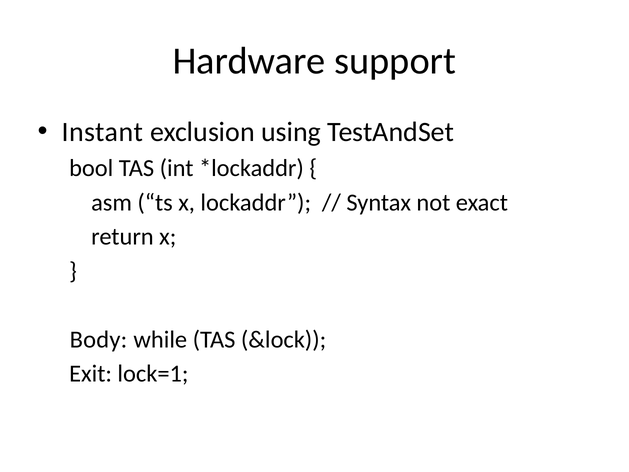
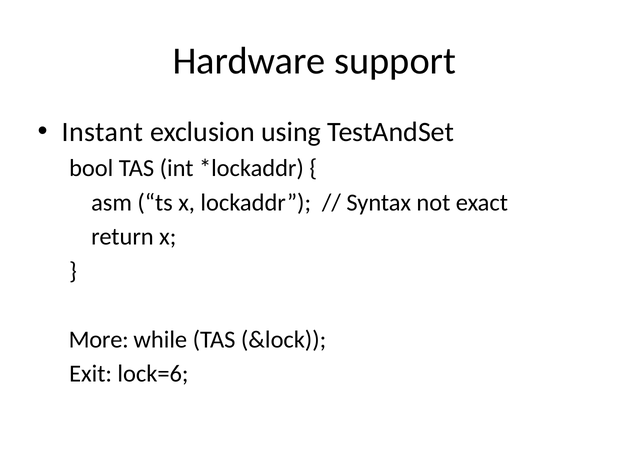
Body: Body -> More (99, 339)
lock=1: lock=1 -> lock=6 (153, 374)
